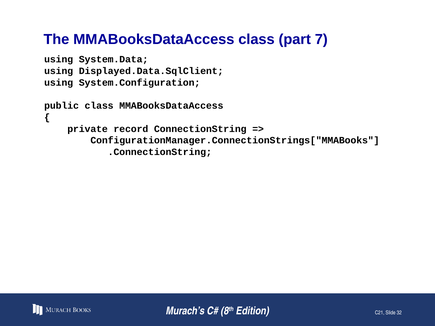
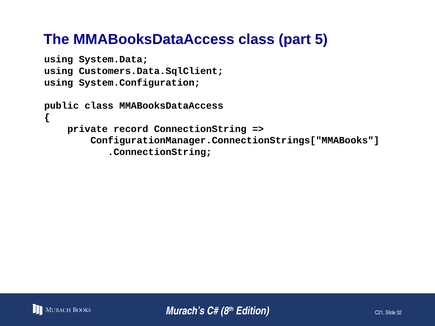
7: 7 -> 5 (321, 40)
Displayed.Data.SqlClient: Displayed.Data.SqlClient -> Customers.Data.SqlClient (151, 71)
